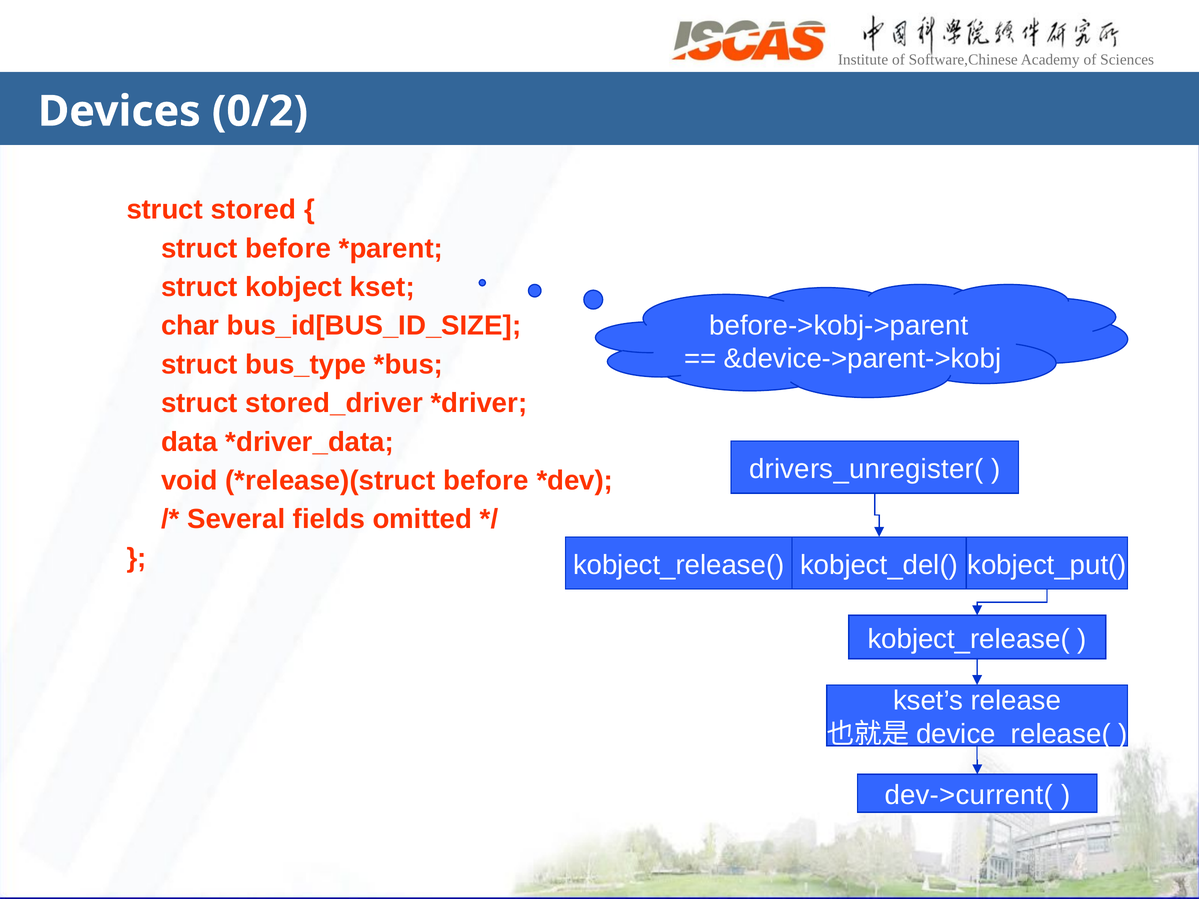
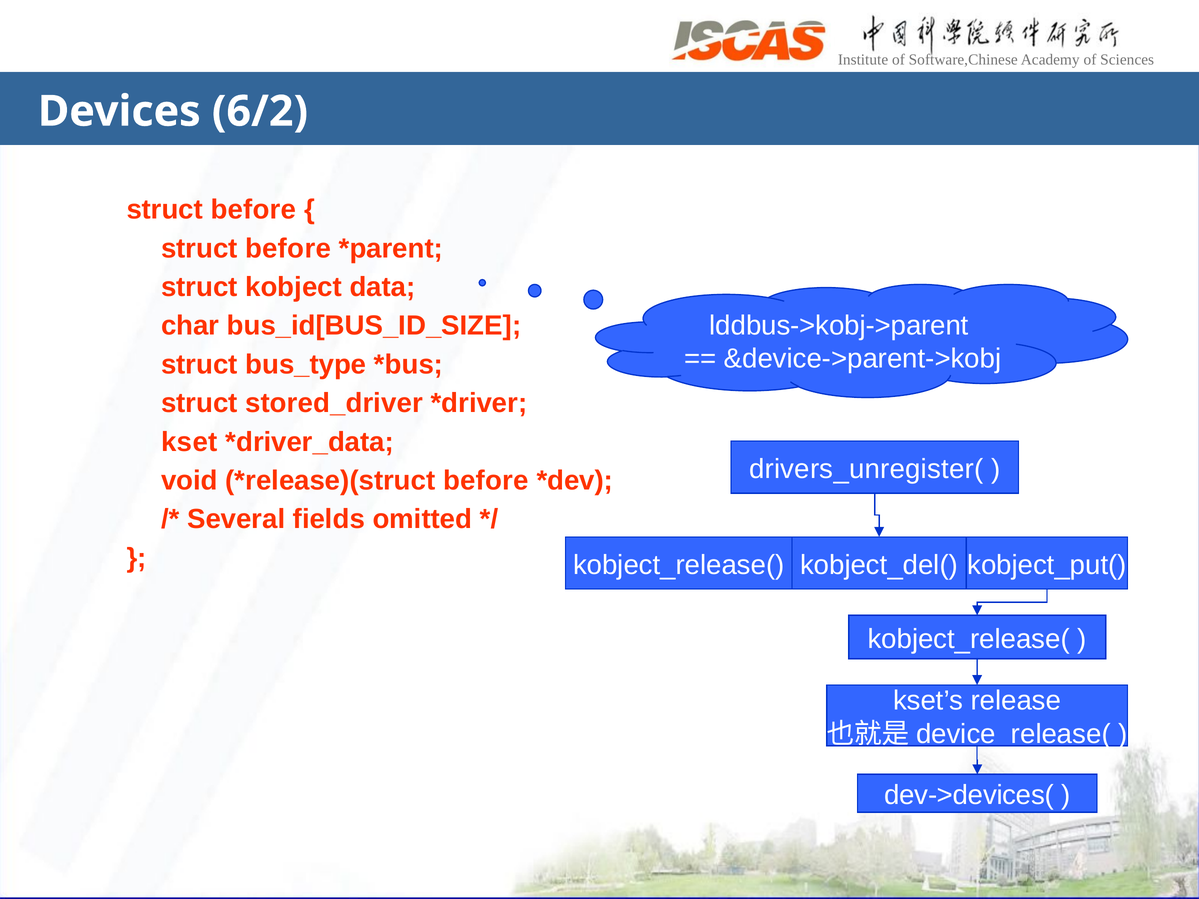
0/2: 0/2 -> 6/2 (260, 112)
stored: stored -> before (253, 210)
kset: kset -> data (382, 287)
before->kobj->parent: before->kobj->parent -> lddbus->kobj->parent (839, 326)
data: data -> kset (189, 442)
dev->current(: dev->current( -> dev->devices( (969, 795)
